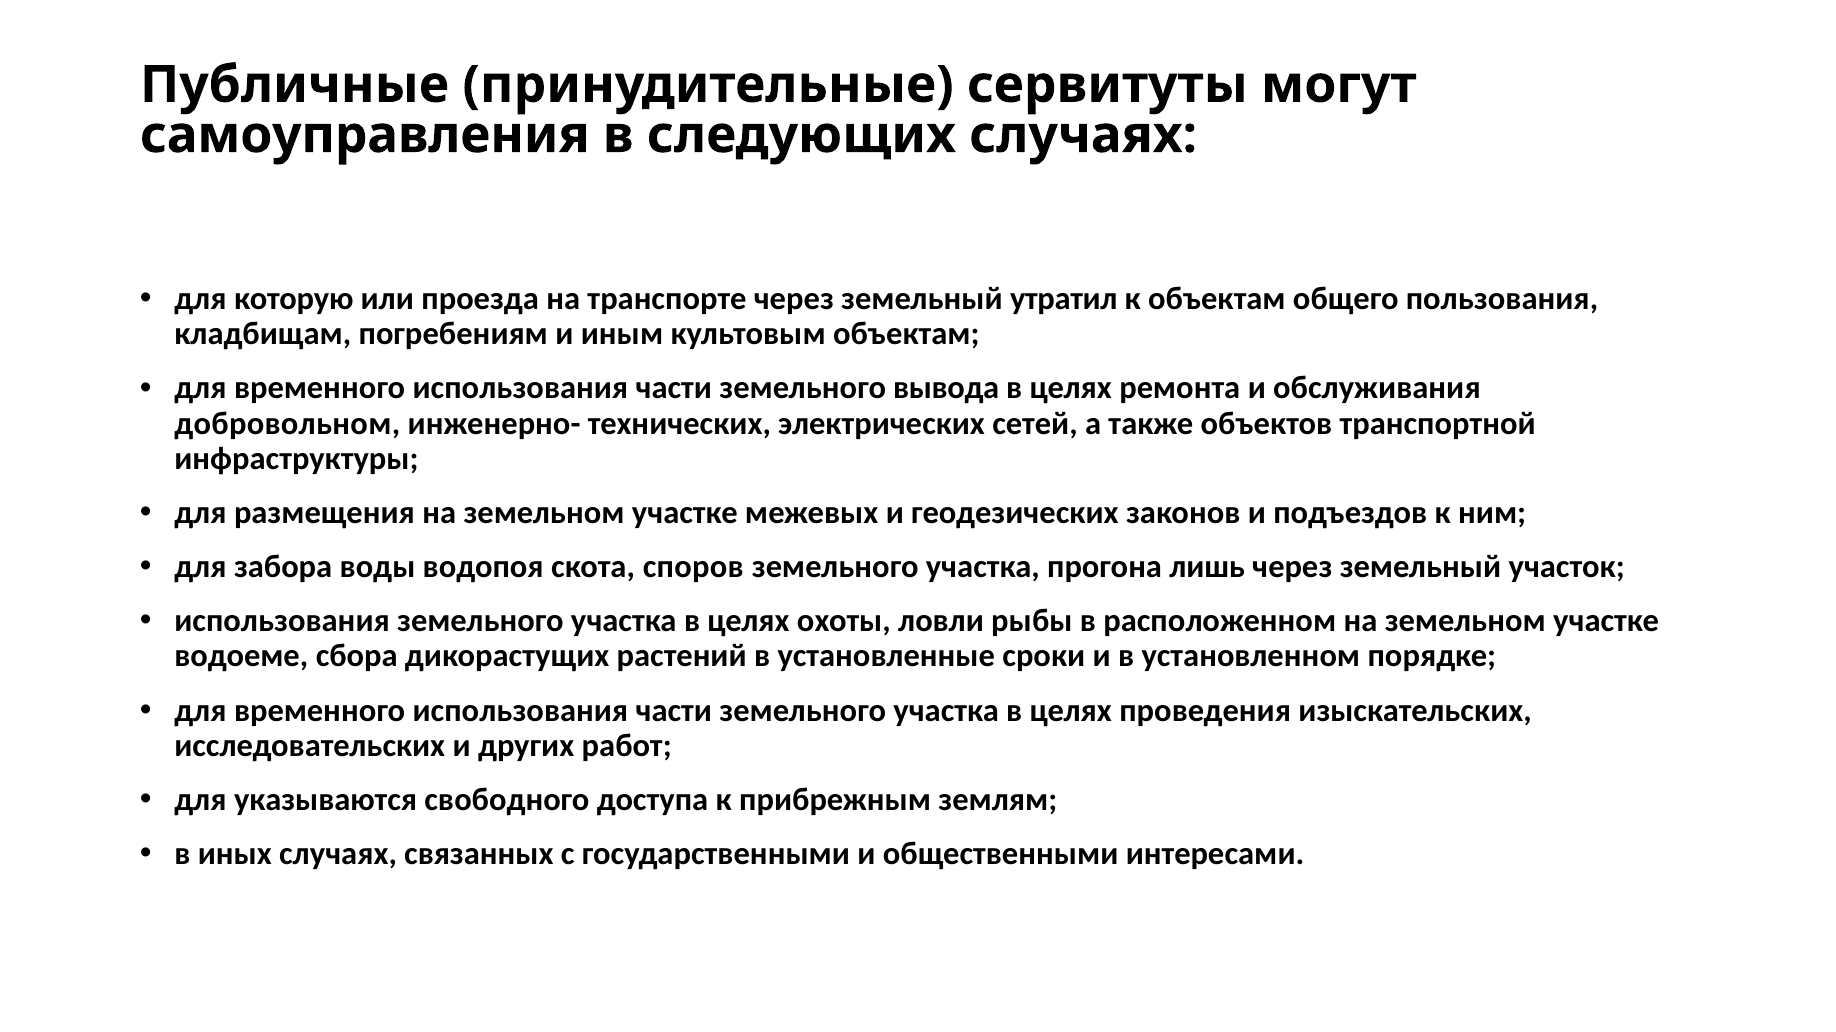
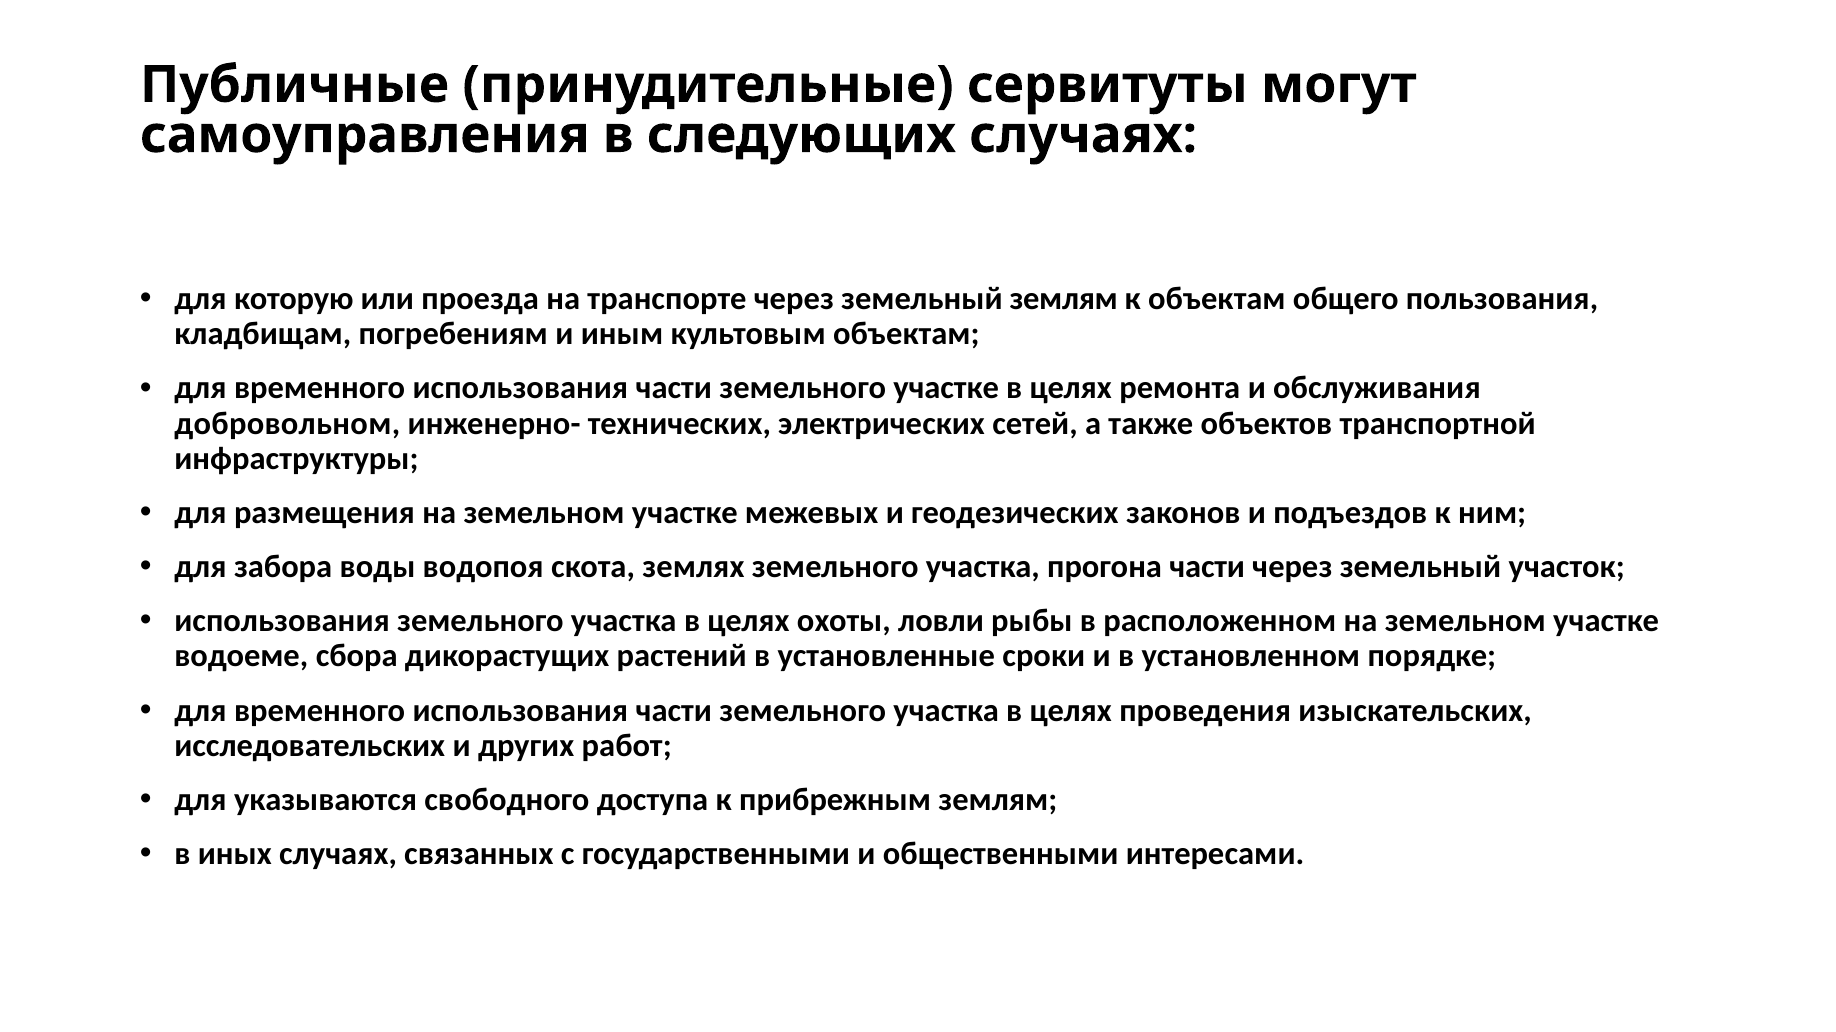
земельный утратил: утратил -> землям (1064, 299)
земельного вывода: вывода -> участке (946, 389)
споров: споров -> землях (693, 567)
прогона лишь: лишь -> части (1207, 567)
